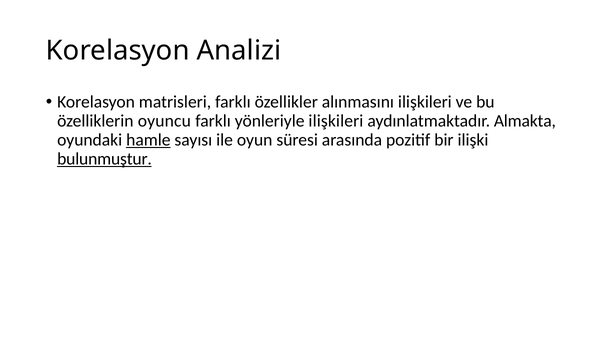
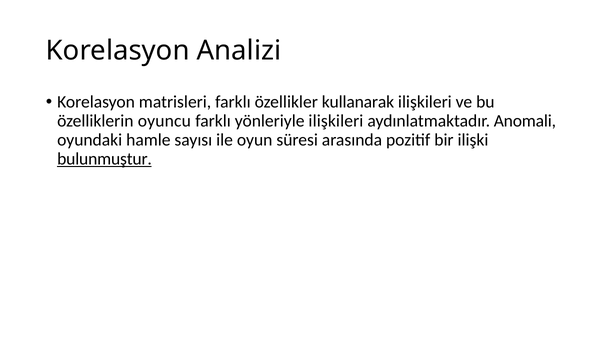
alınmasını: alınmasını -> kullanarak (358, 102)
Almakta: Almakta -> Anomali (525, 121)
hamle underline: present -> none (148, 140)
